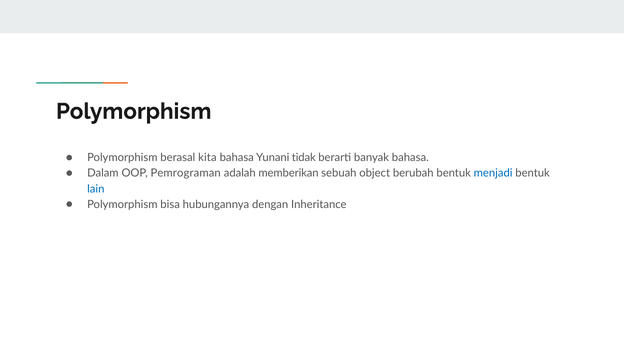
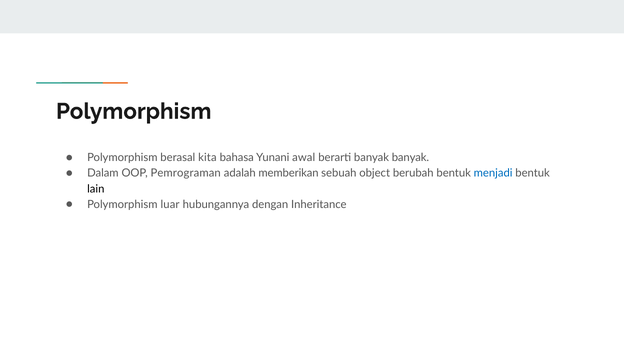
tidak: tidak -> awal (304, 158)
banyak bahasa: bahasa -> banyak (410, 158)
lain colour: blue -> black (96, 189)
bisa: bisa -> luar (170, 204)
